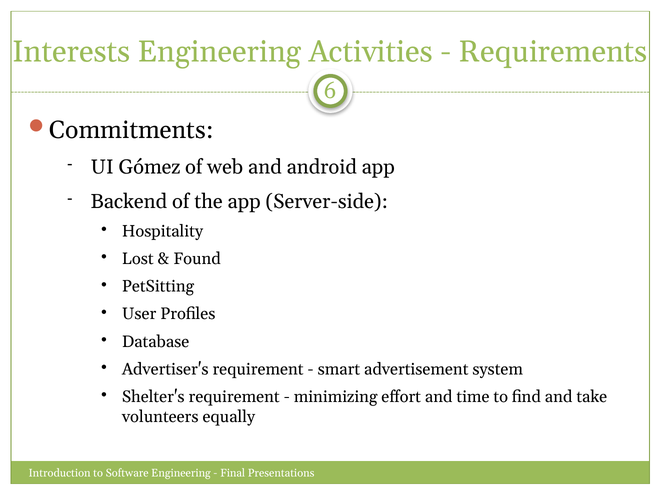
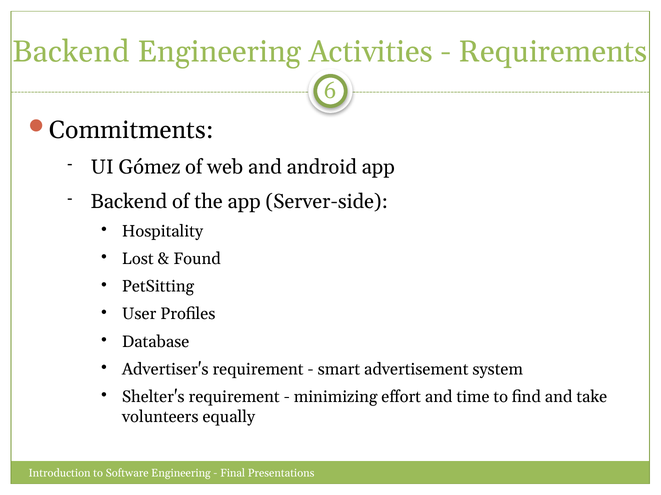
Interests: Interests -> Backend (71, 52)
